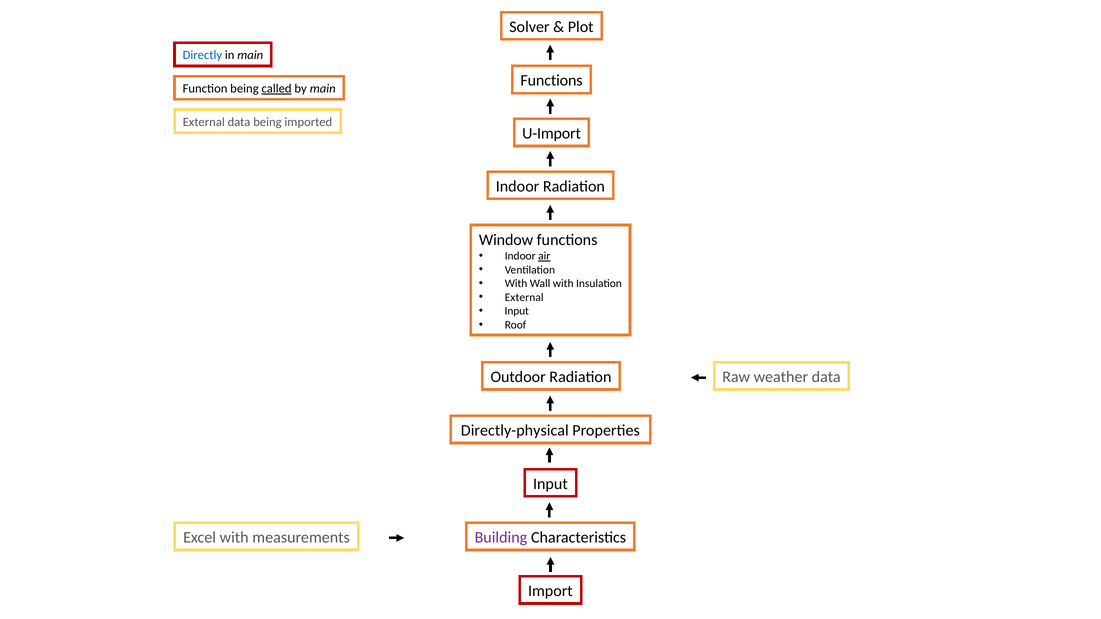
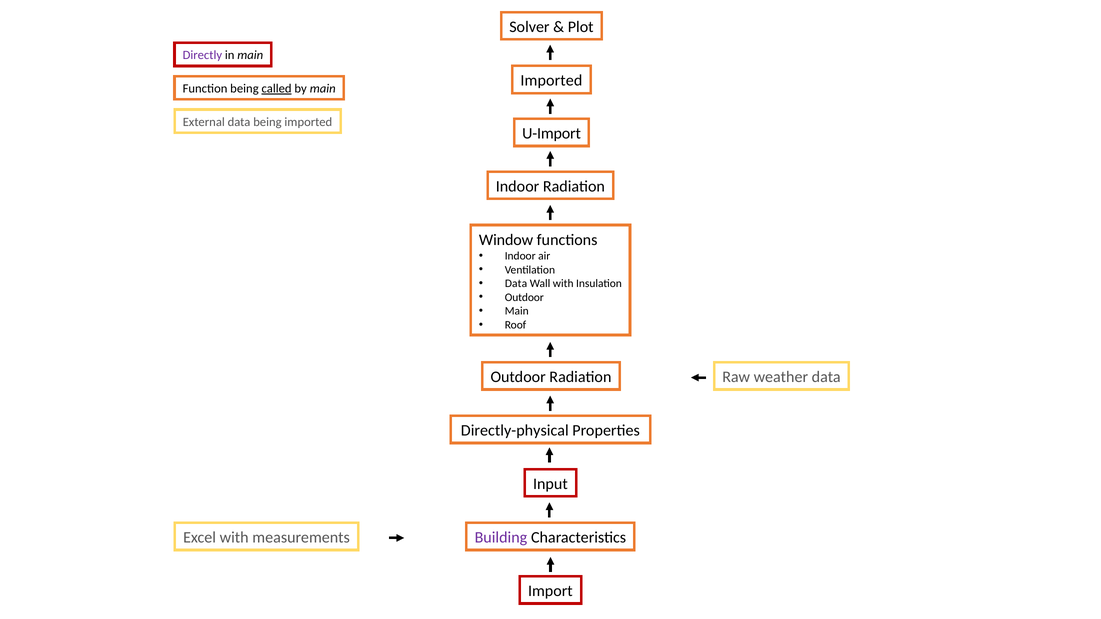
Directly colour: blue -> purple (202, 55)
Functions: Functions -> Imported (551, 81)
air underline: present -> none (544, 256)
With: With -> Data (516, 284)
External: External -> Outdoor (524, 297)
Input: Input -> Main (517, 311)
